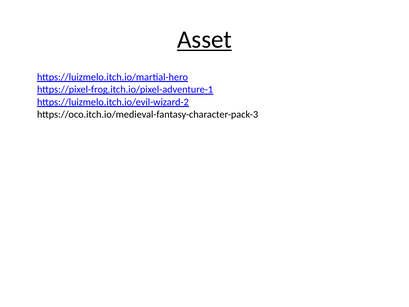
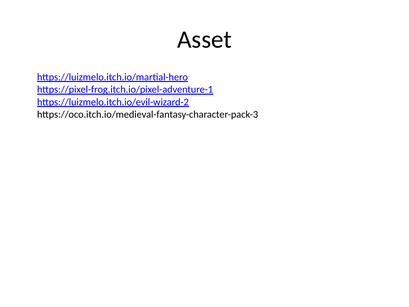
Asset underline: present -> none (204, 40)
